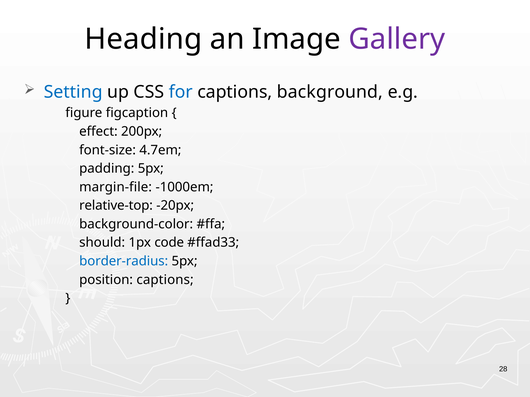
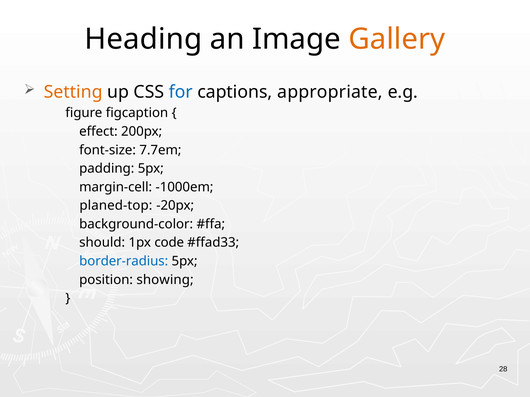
Gallery colour: purple -> orange (397, 39)
Setting colour: blue -> orange (73, 92)
background: background -> appropriate (330, 92)
4.7em: 4.7em -> 7.7em (160, 150)
margin-file: margin-file -> margin-cell (116, 187)
relative-top: relative-top -> planed-top (116, 206)
position captions: captions -> showing (165, 280)
